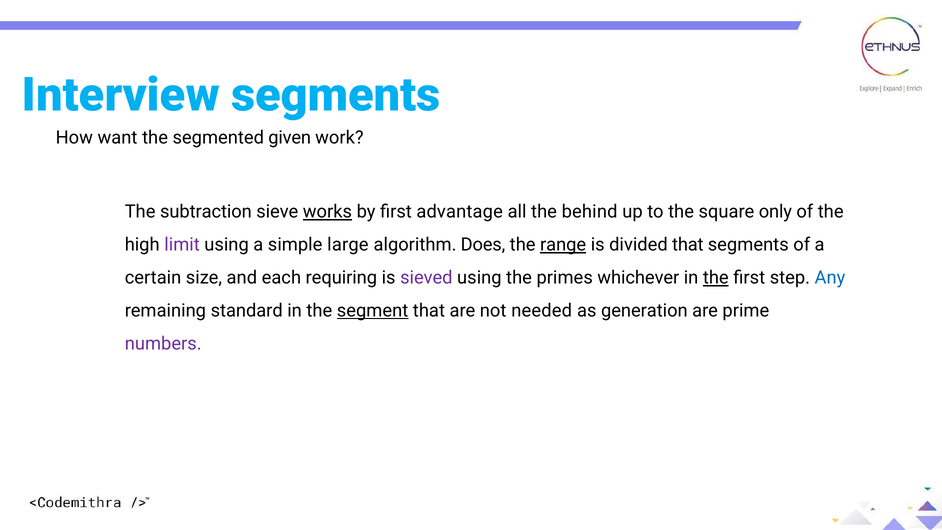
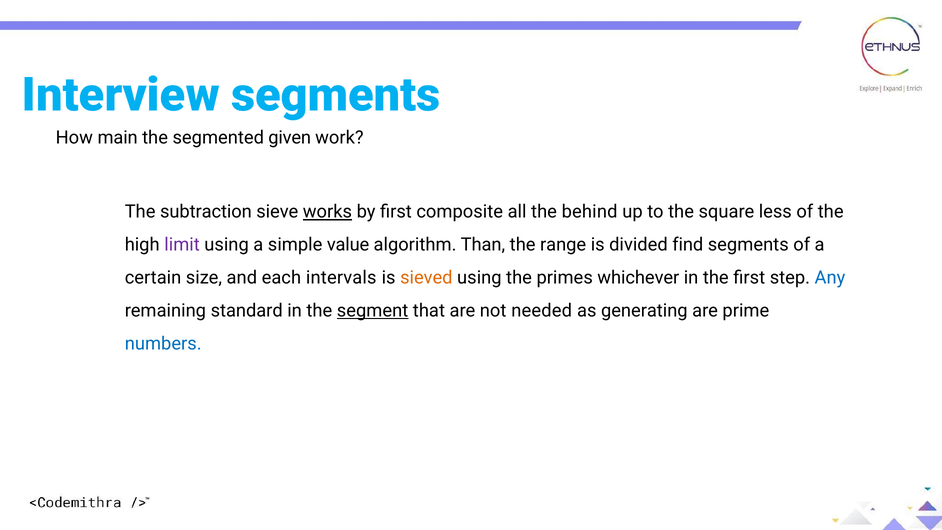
want: want -> main (118, 137)
advantage: advantage -> composite (460, 212)
only: only -> less (775, 212)
large: large -> value (348, 245)
Does: Does -> Than (483, 245)
range underline: present -> none (563, 245)
divided that: that -> find (688, 245)
requiring: requiring -> intervals (341, 278)
sieved colour: purple -> orange (426, 278)
the underline: present -> none (716, 278)
generation: generation -> generating (644, 311)
numbers colour: purple -> blue (163, 344)
